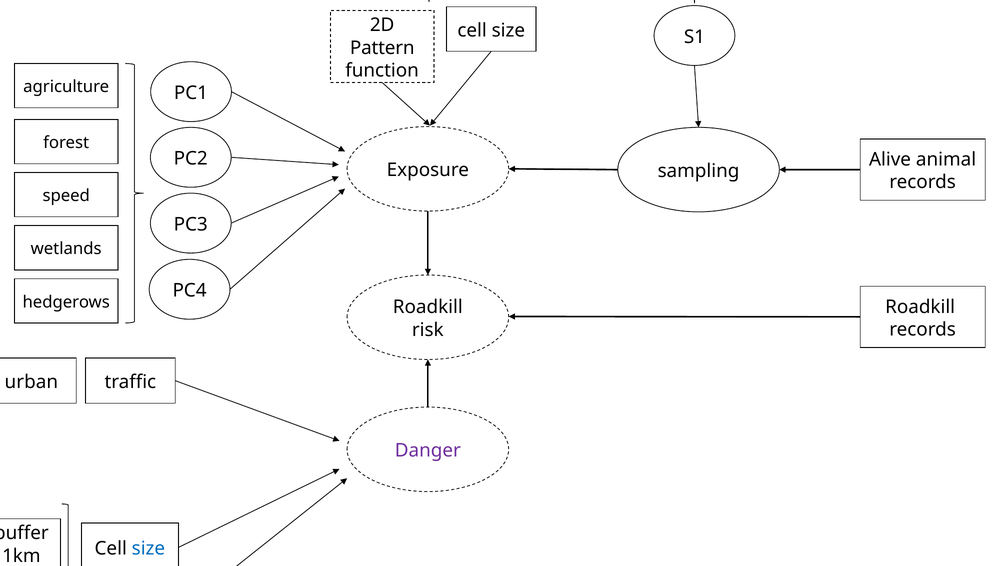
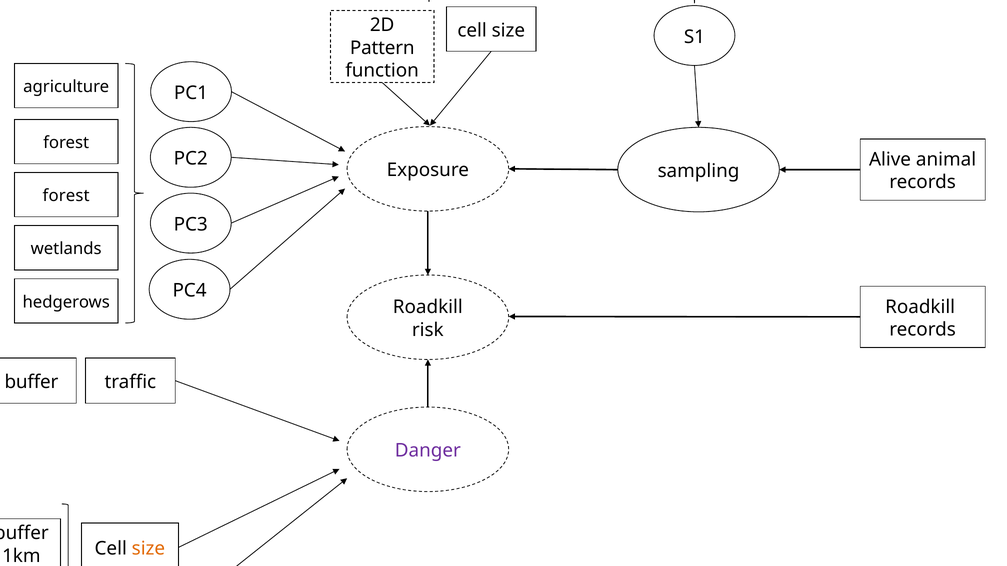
speed: speed -> forest (66, 196)
urban: urban -> buffer (31, 382)
size colour: blue -> orange (148, 549)
